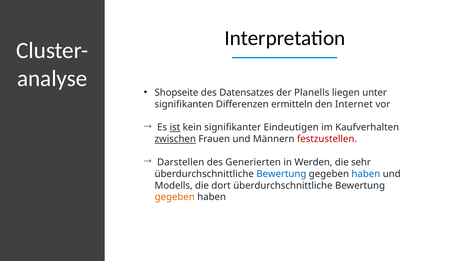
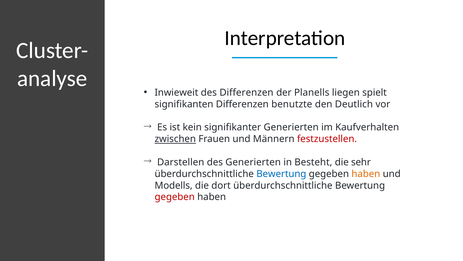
Shopseite: Shopseite -> Inwieweit (176, 92)
des Datensatzes: Datensatzes -> Differenzen (246, 92)
unter: unter -> spielt (375, 92)
ermitteln: ermitteln -> benutzte (292, 104)
Internet: Internet -> Deutlich (354, 104)
ist underline: present -> none (175, 127)
signifikanter Eindeutigen: Eindeutigen -> Generierten (291, 127)
Werden: Werden -> Besteht (313, 162)
haben colour: blue -> orange (366, 174)
gegeben colour: orange -> red (175, 197)
